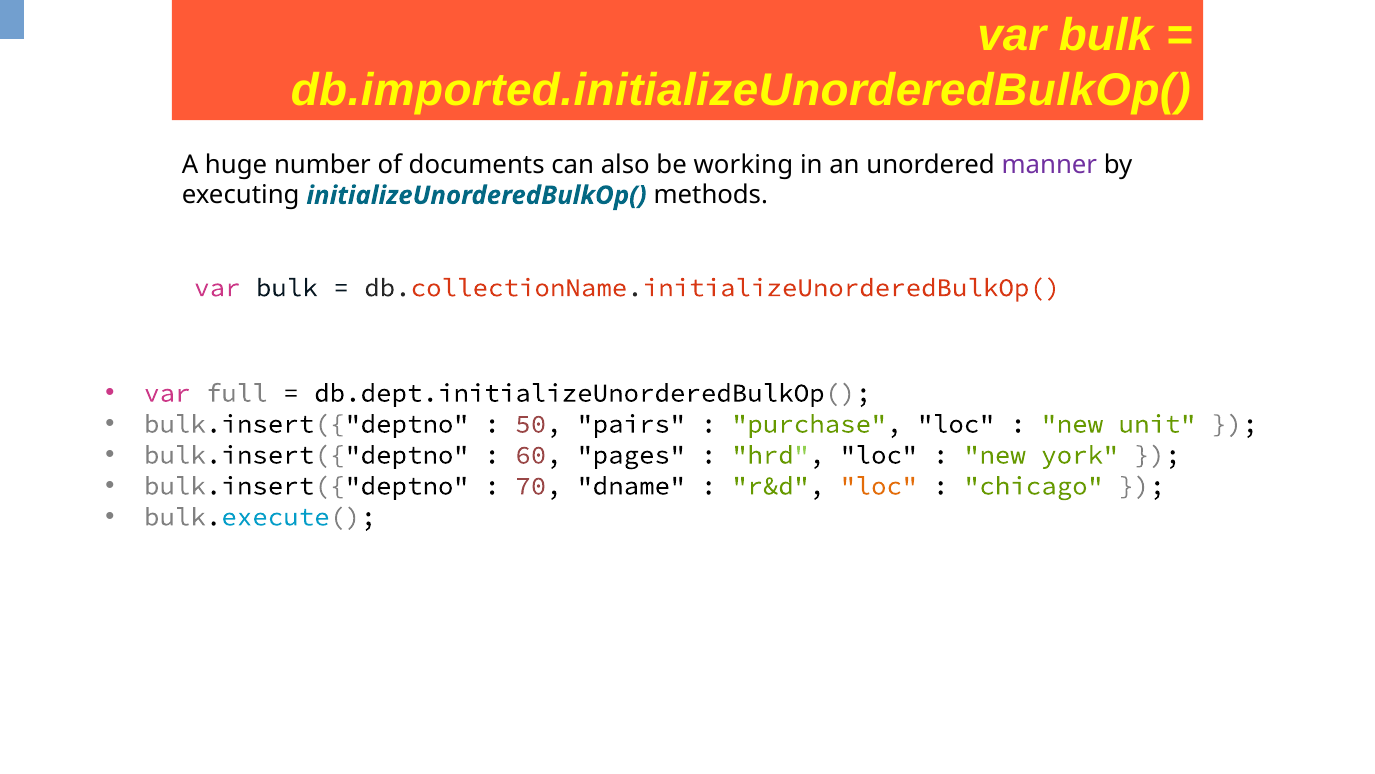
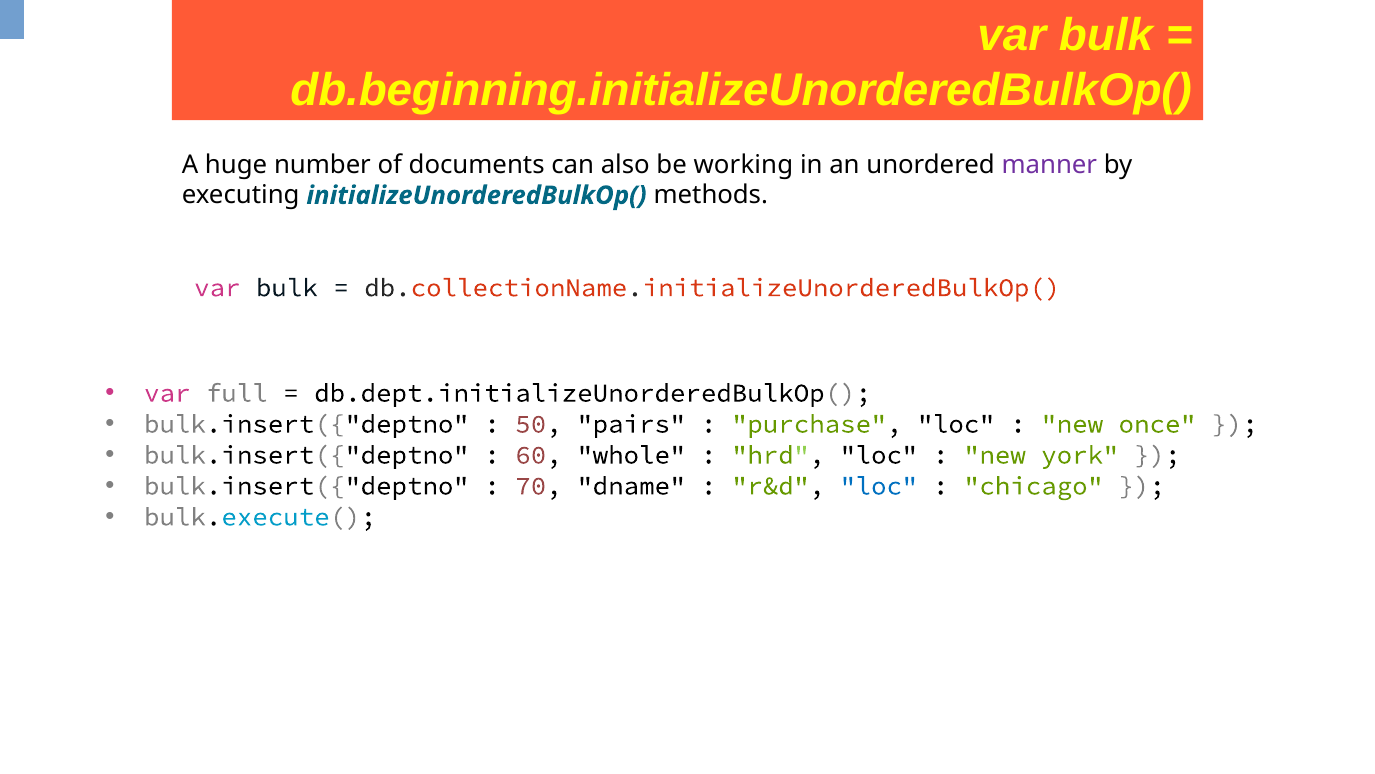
db.imported.initializeUnorderedBulkOp(: db.imported.initializeUnorderedBulkOp( -> db.beginning.initializeUnorderedBulkOp( (741, 91)
unit: unit -> once (1157, 424)
pages: pages -> whole (631, 455)
loc colour: orange -> blue (879, 486)
